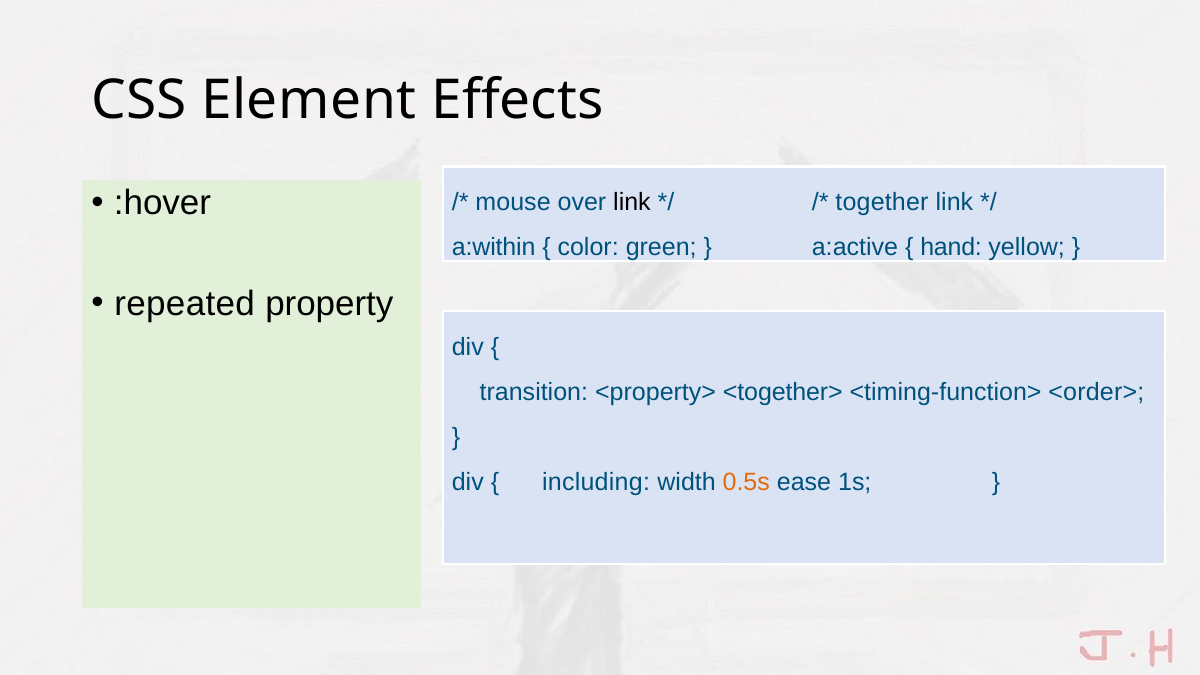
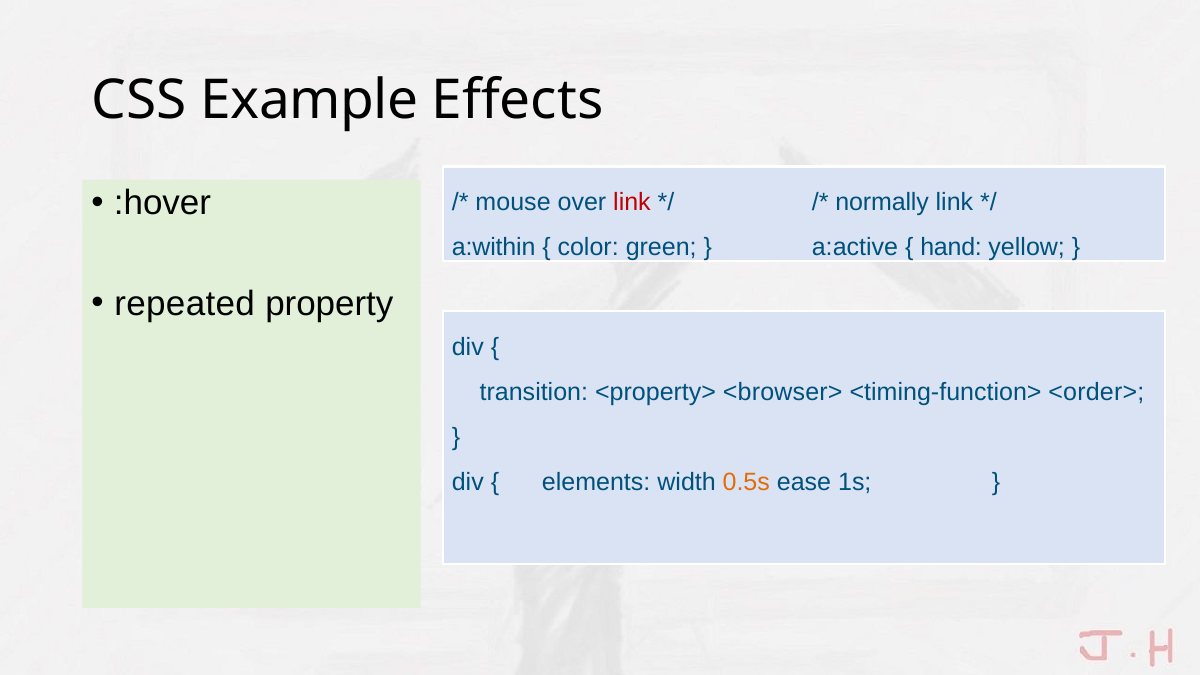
Element: Element -> Example (309, 101)
link colour: black -> red (632, 203)
together: together -> normally (882, 203)
<together>: <together> -> <browser> (783, 392)
including: including -> elements (596, 482)
